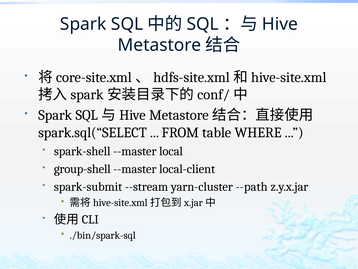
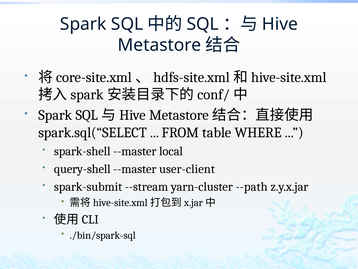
group-shell: group-shell -> query-shell (82, 169)
local-client: local-client -> user-client (187, 169)
